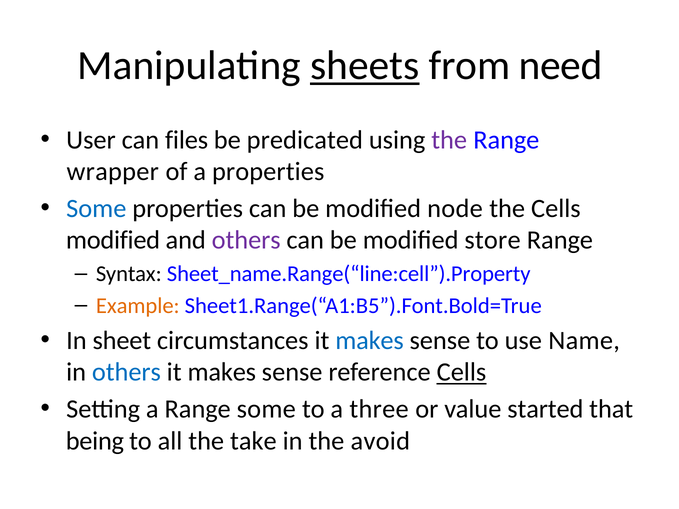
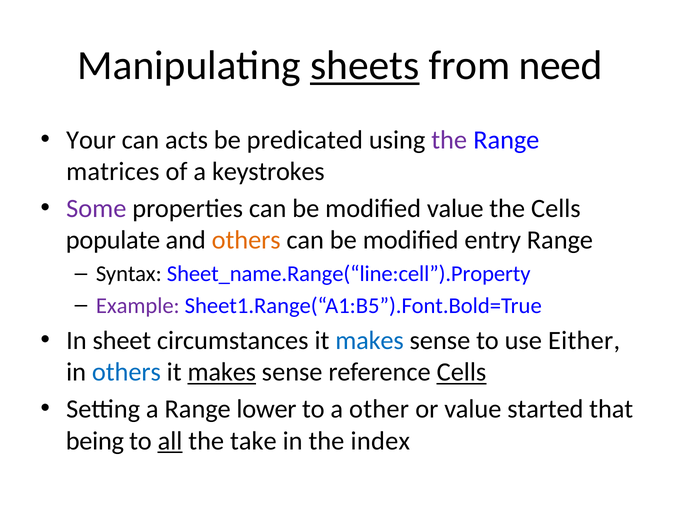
User: User -> Your (91, 140)
files: files -> acts (187, 140)
wrapper: wrapper -> matrices (113, 172)
a properties: properties -> keystrokes (268, 172)
Some colour: blue -> purple (96, 209)
modified node: node -> value (455, 209)
modified: modified -> populate (113, 240)
others colour: purple -> orange (246, 240)
store: store -> entry (493, 240)
Example colour: orange -> purple (138, 306)
Name: Name -> Either (584, 341)
makes underline: none -> present (222, 372)
Range some: some -> lower (267, 409)
three: three -> other (379, 409)
all underline: none -> present (170, 441)
avoid: avoid -> index (380, 441)
